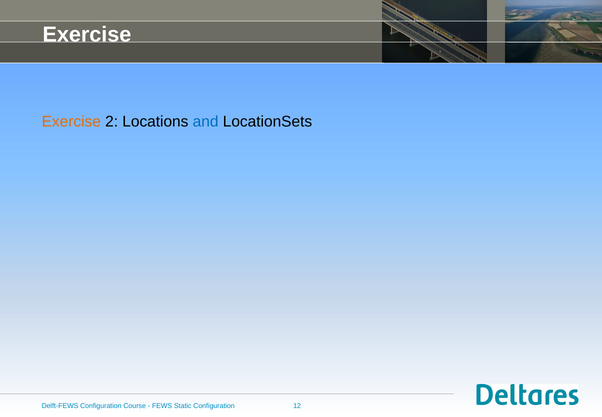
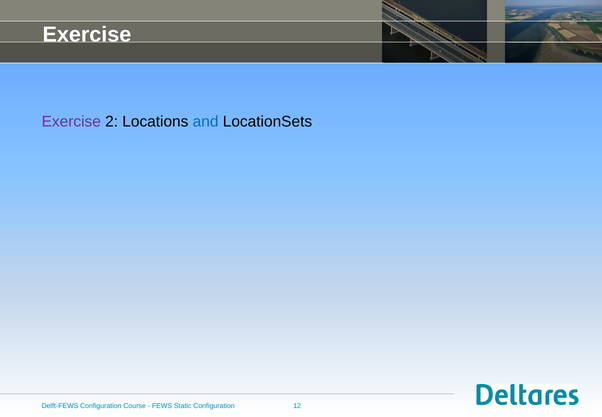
Exercise colour: orange -> purple (71, 121)
